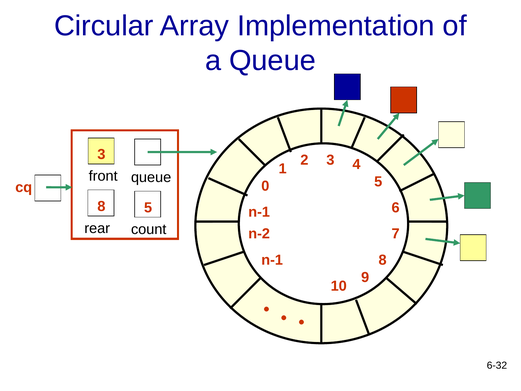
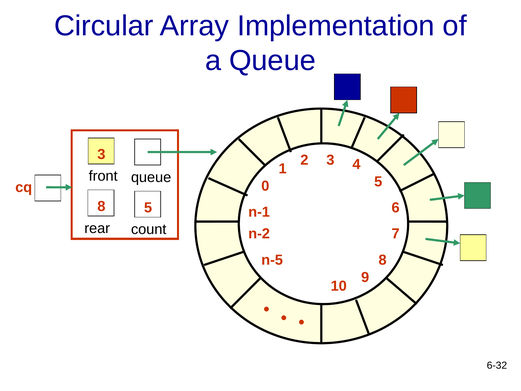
n-1: n-1 -> n-5 (272, 260)
